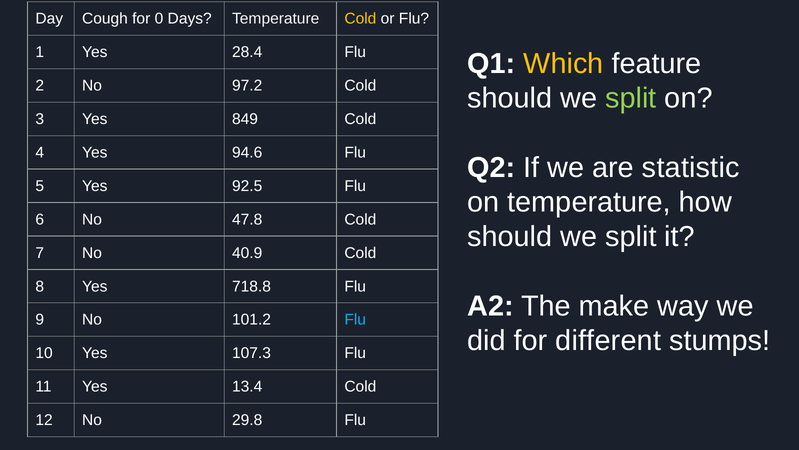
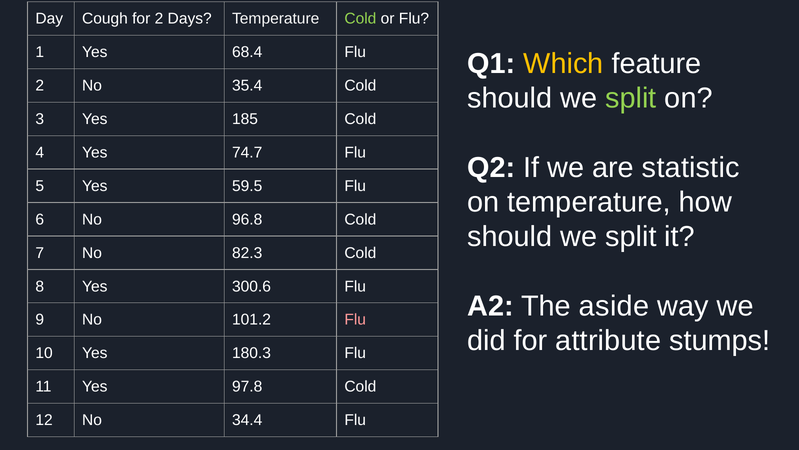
for 0: 0 -> 2 (159, 19)
Cold colour: yellow -> light green (360, 19)
28.4: 28.4 -> 68.4 (247, 52)
97.2: 97.2 -> 35.4 (247, 86)
849: 849 -> 185 (245, 119)
94.6: 94.6 -> 74.7 (247, 152)
92.5: 92.5 -> 59.5 (247, 186)
47.8: 47.8 -> 96.8 (247, 219)
40.9: 40.9 -> 82.3 (247, 253)
718.8: 718.8 -> 300.6 (252, 286)
make: make -> aside (614, 306)
Flu colour: light blue -> pink (355, 319)
different: different -> attribute (608, 340)
107.3: 107.3 -> 180.3 (252, 353)
13.4: 13.4 -> 97.8 (247, 386)
29.8: 29.8 -> 34.4 (247, 420)
